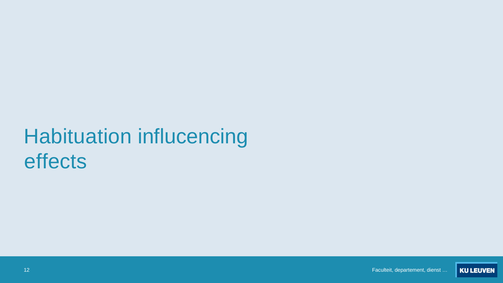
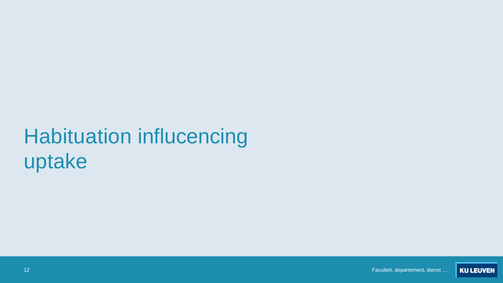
effects: effects -> uptake (56, 162)
